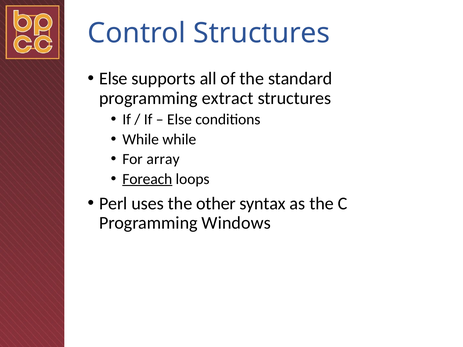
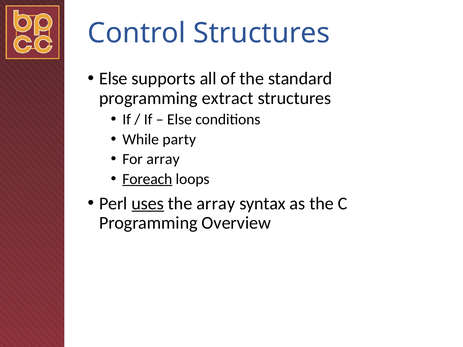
While while: while -> party (179, 139)
uses underline: none -> present (148, 204)
the other: other -> array (216, 204)
Windows: Windows -> Overview (236, 223)
